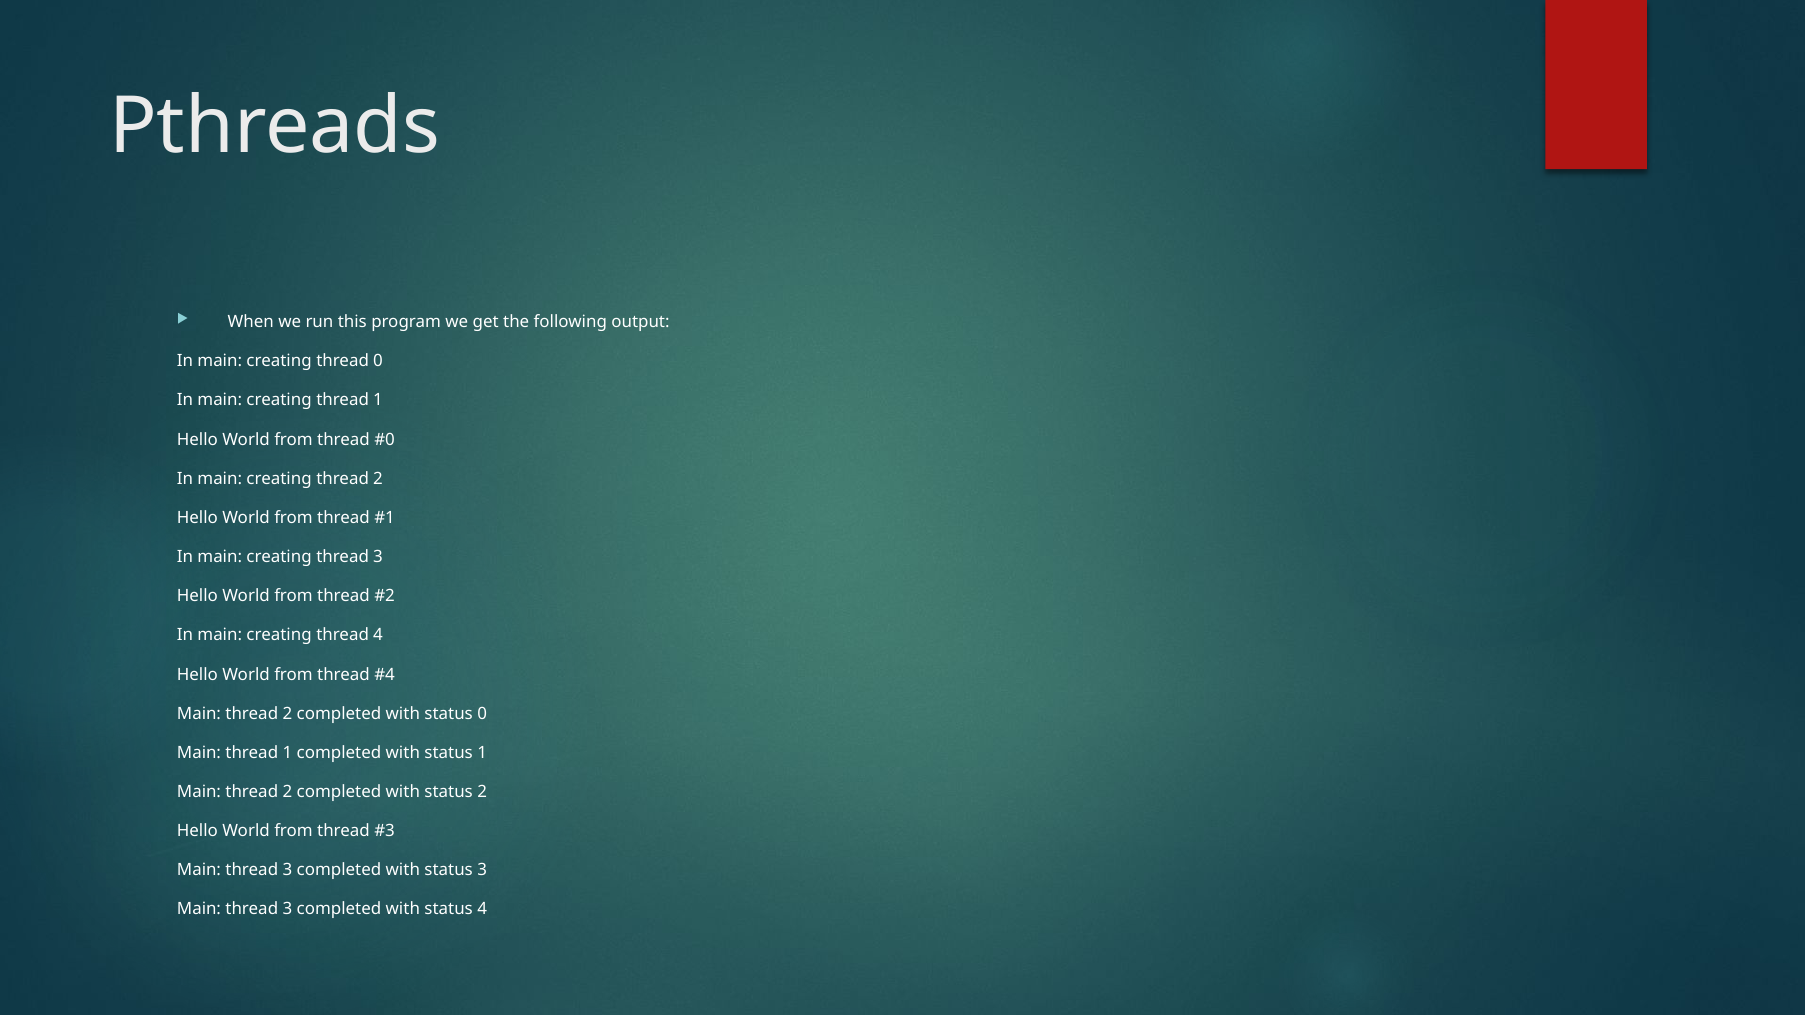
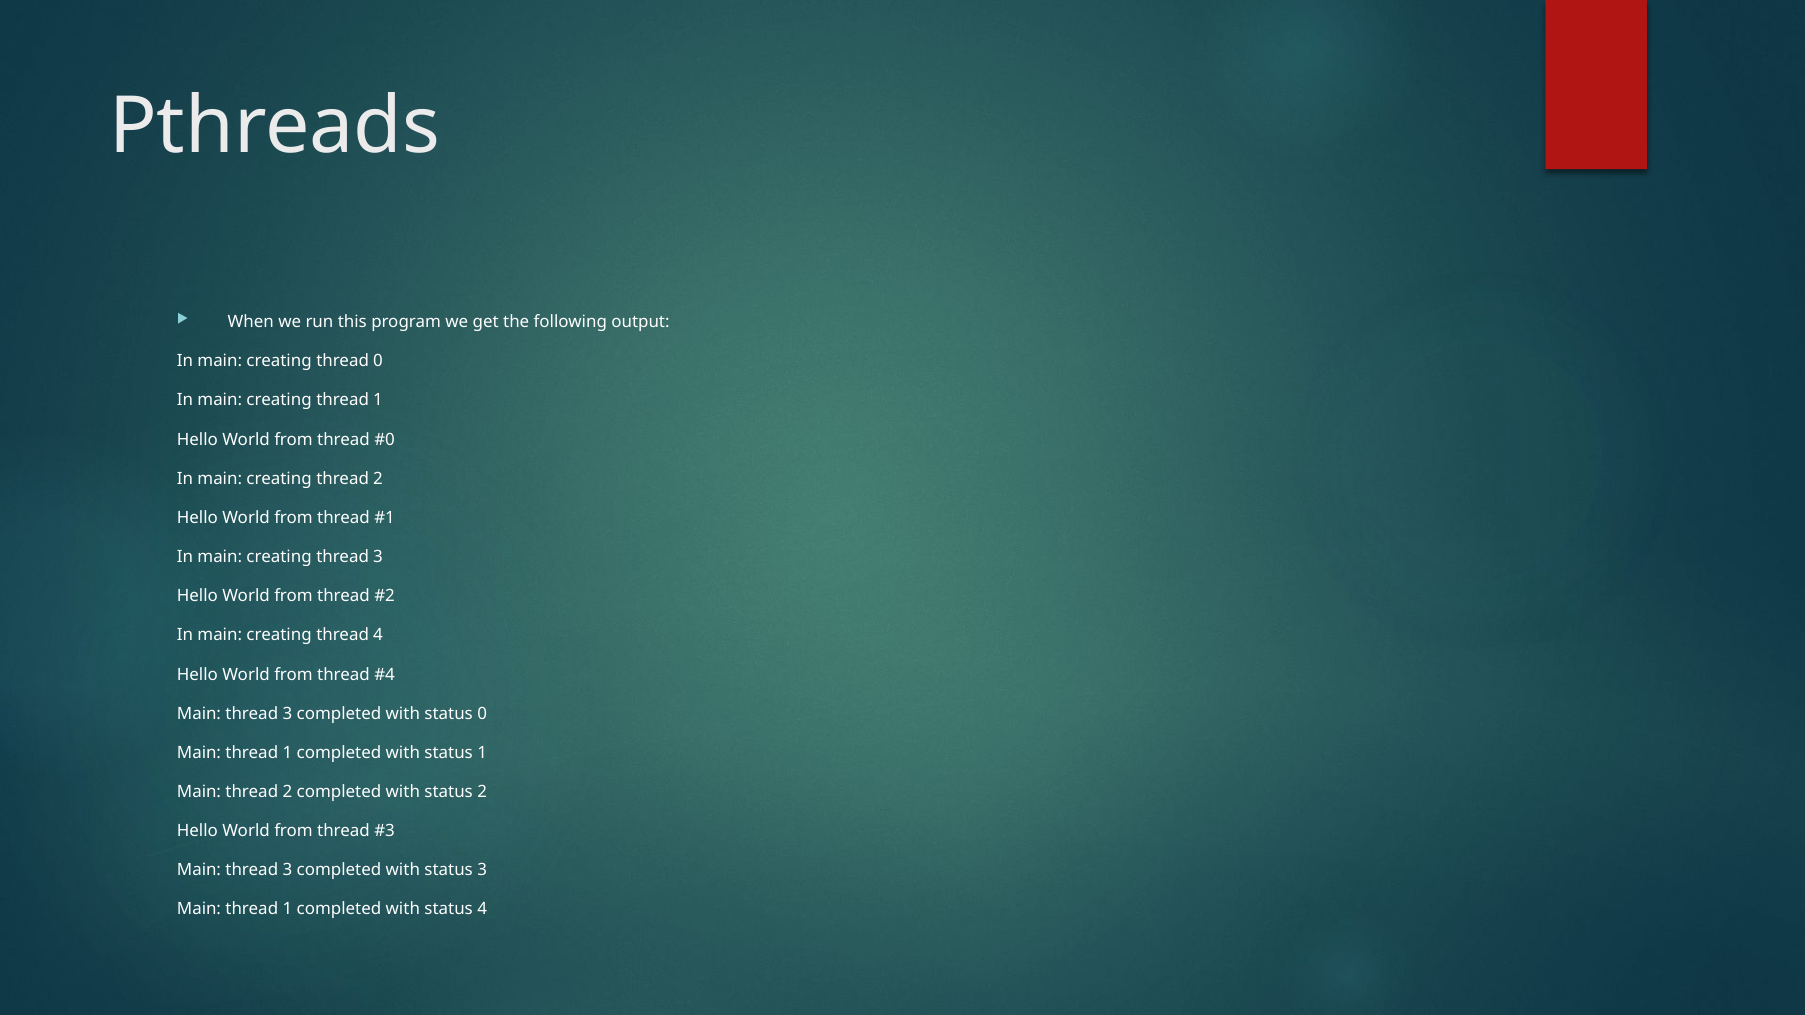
2: 2 -> 3 (287, 714)
3: 3 -> 1 (287, 910)
